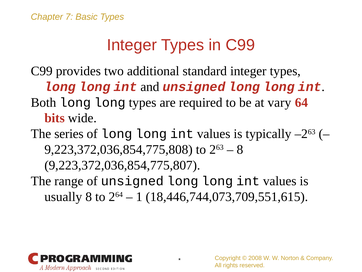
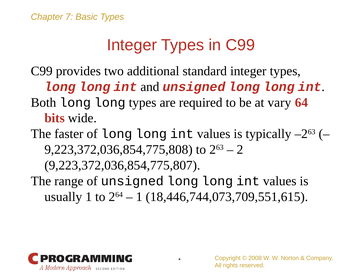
series: series -> faster (69, 134)
8: 8 -> 2 (240, 149)
usually 8: 8 -> 1 (89, 196)
